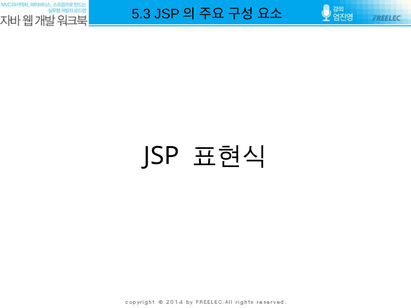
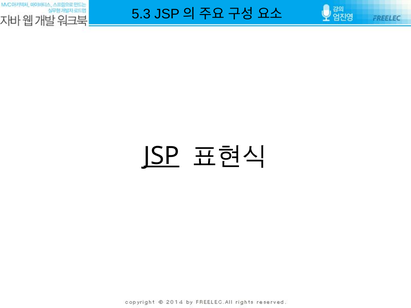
JSP underline: none -> present (161, 156)
